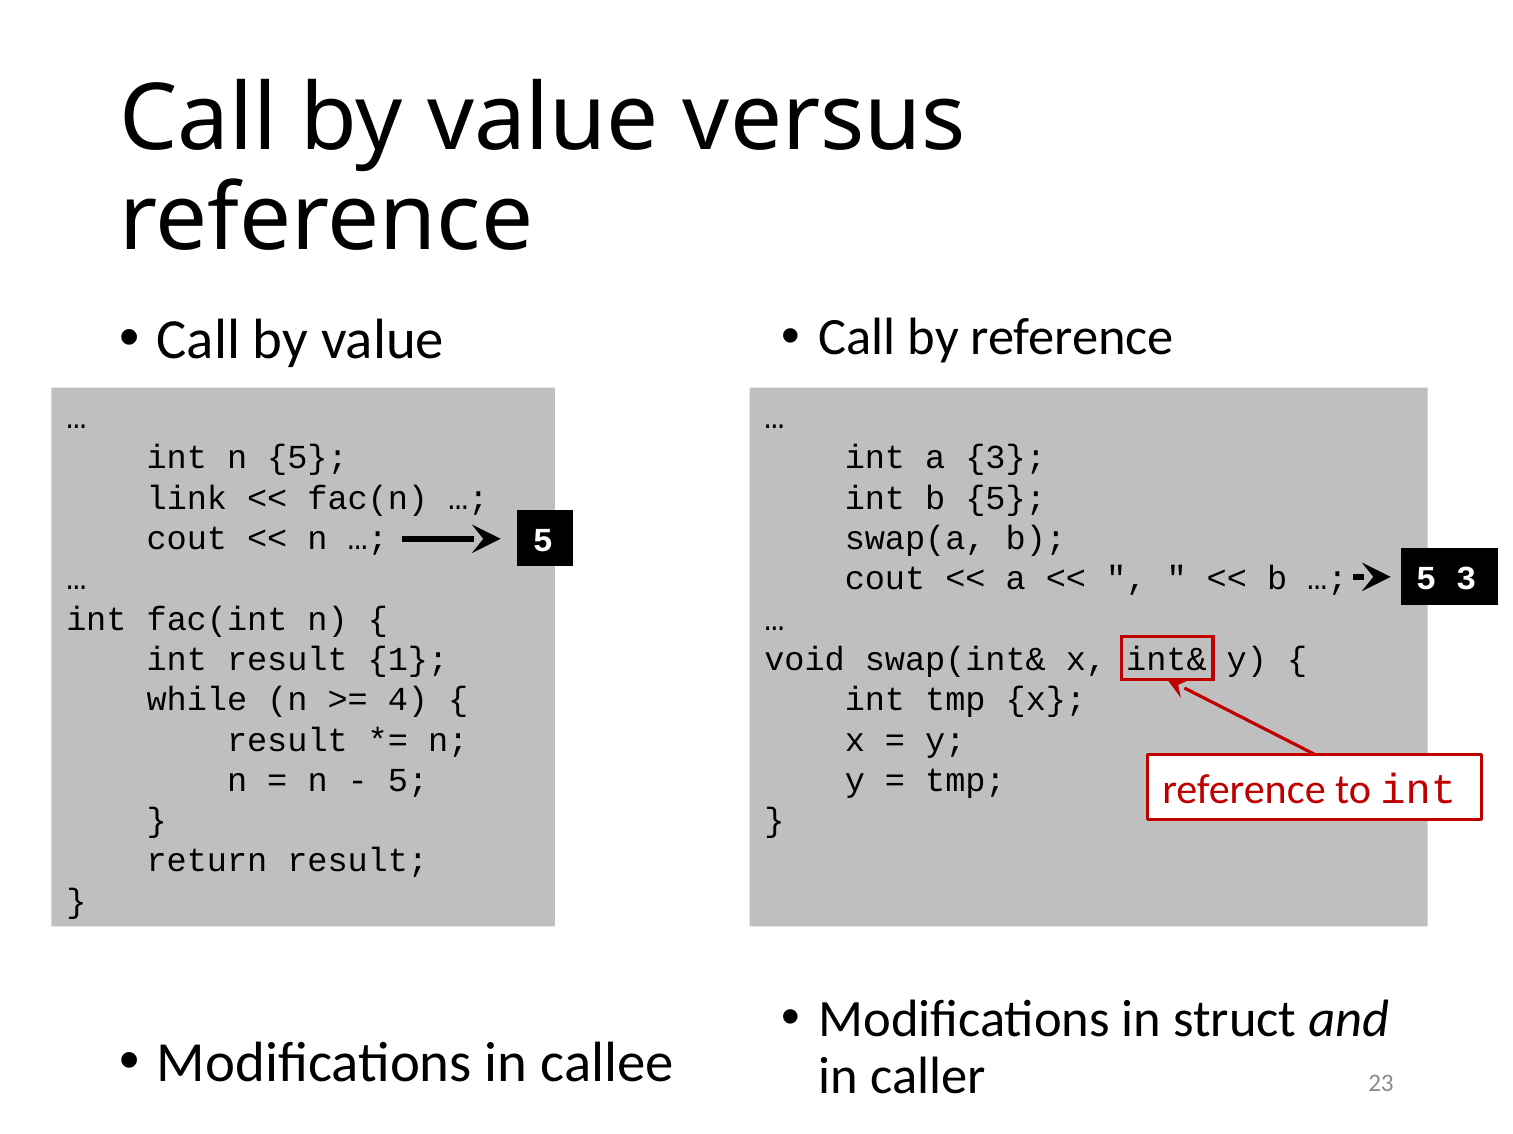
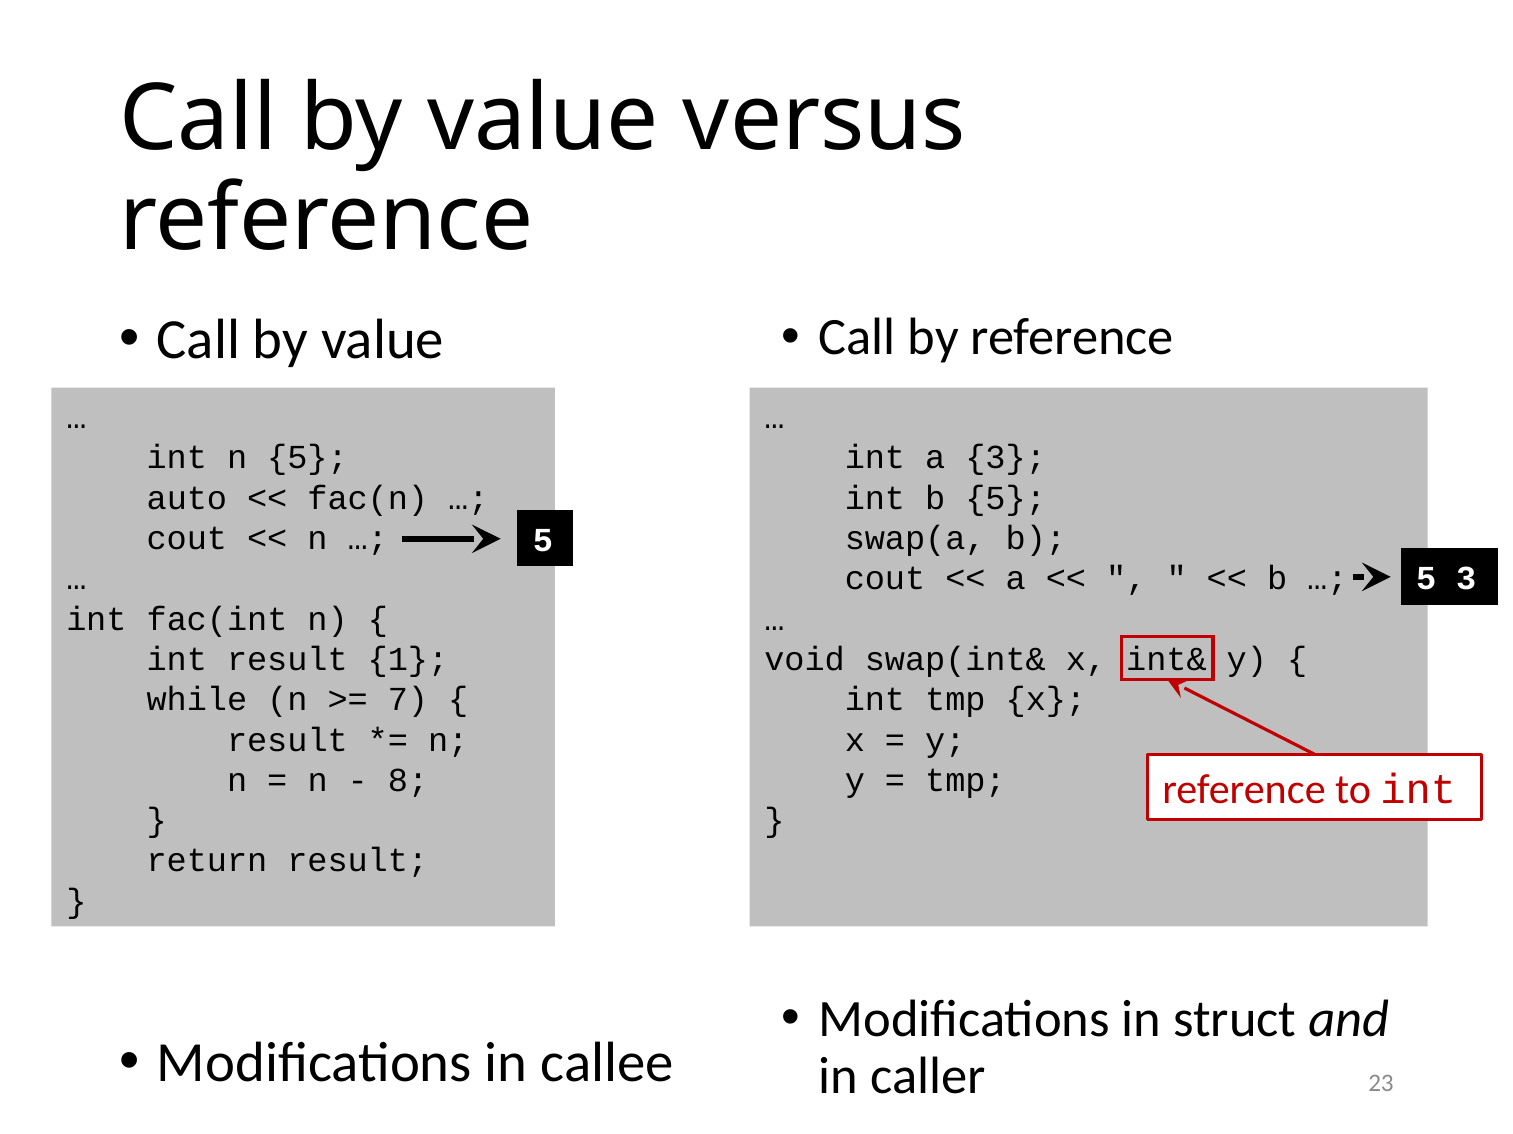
link: link -> auto (187, 499)
4: 4 -> 7 (408, 700)
5: 5 -> 8 (408, 781)
